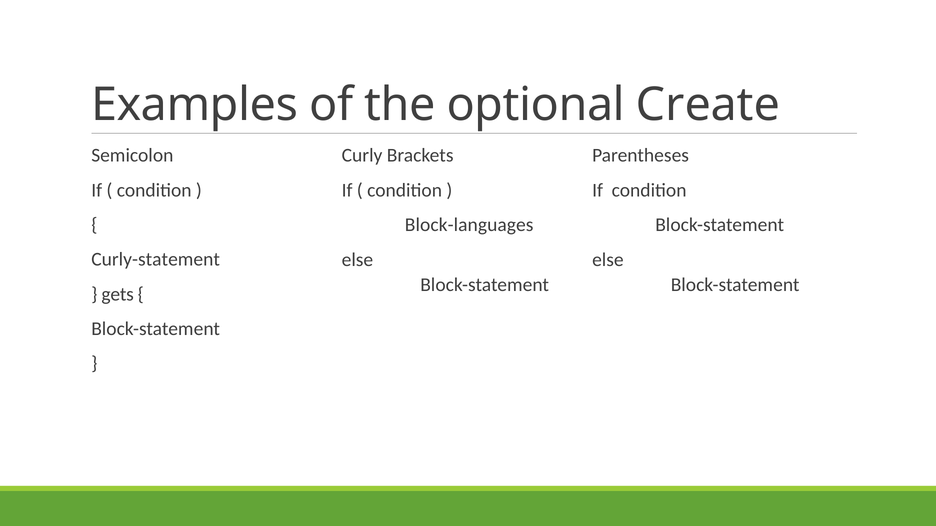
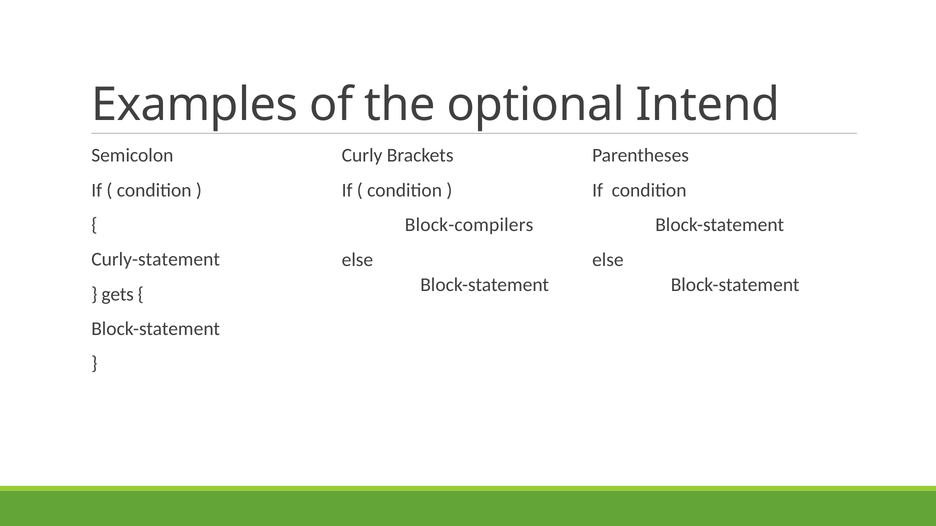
Create: Create -> Intend (708, 105)
Block-languages: Block-languages -> Block-compilers (469, 225)
